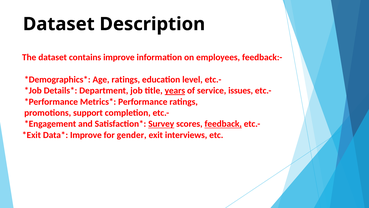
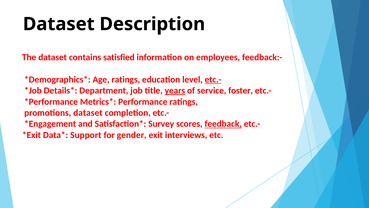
contains improve: improve -> satisfied (119, 57)
etc.- underline: none -> present (213, 79)
issues: issues -> foster (241, 90)
promotions support: support -> dataset (88, 113)
Survey underline: present -> none (161, 124)
Improve: Improve -> Support (86, 135)
